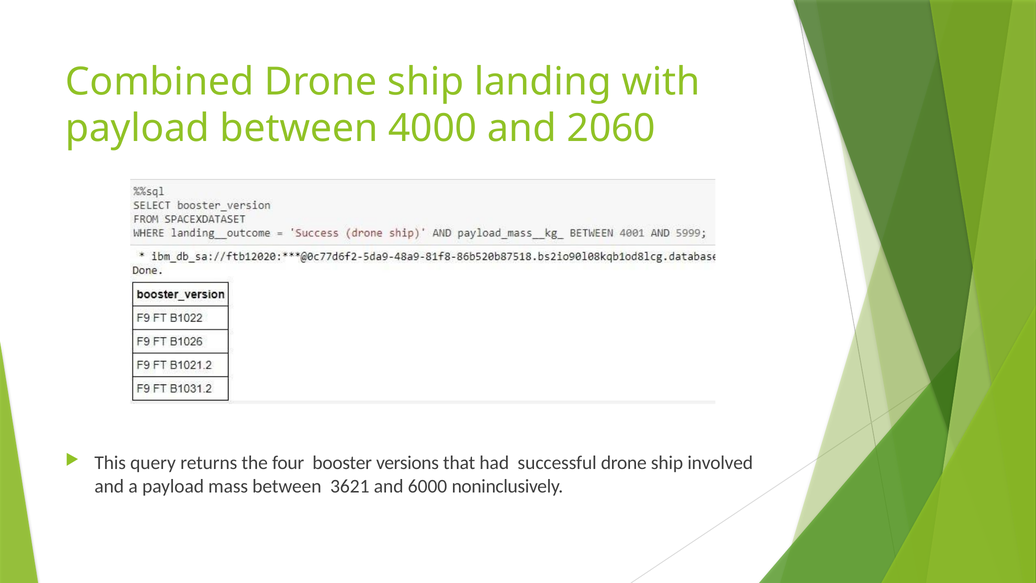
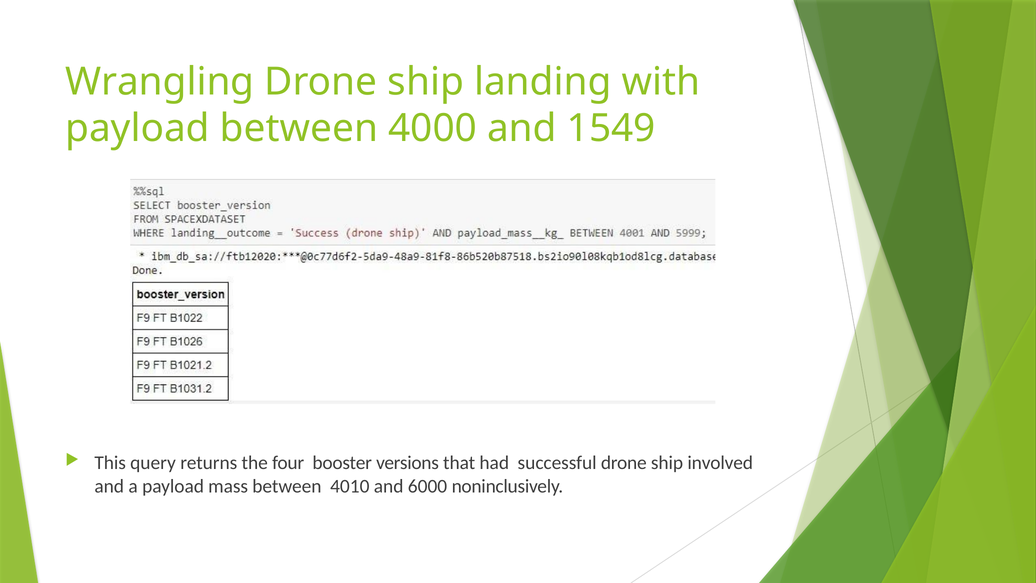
Combined: Combined -> Wrangling (160, 82)
2060: 2060 -> 1549 (611, 128)
3621: 3621 -> 4010 (350, 486)
